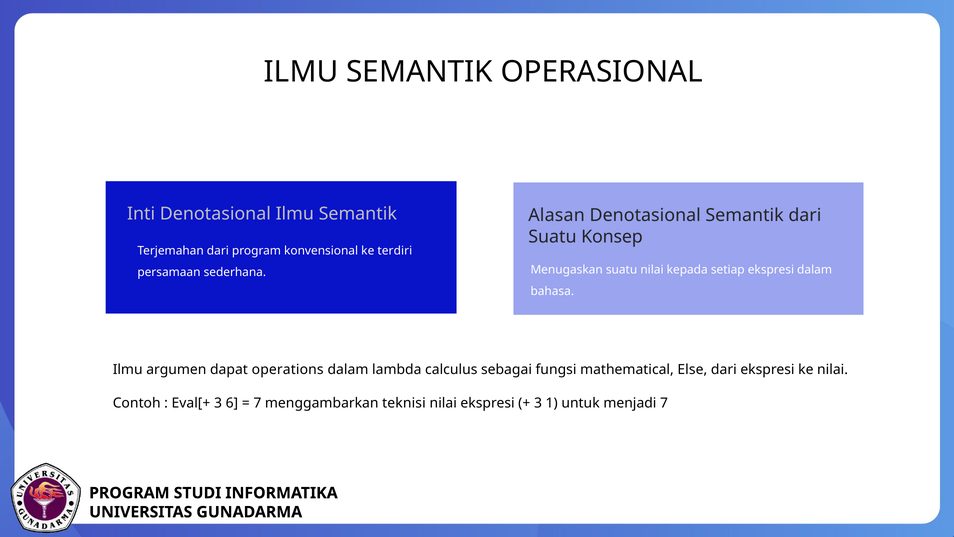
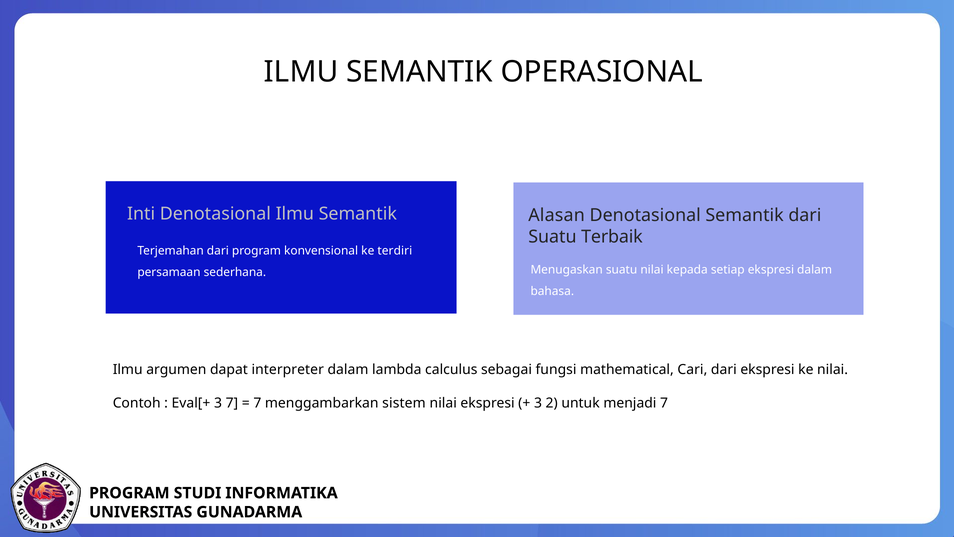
Konsep: Konsep -> Terbaik (612, 237)
operations: operations -> interpreter (288, 369)
Else: Else -> Cari (692, 369)
3 6: 6 -> 7 (232, 403)
teknisi: teknisi -> sistem (404, 403)
1: 1 -> 2 (552, 403)
